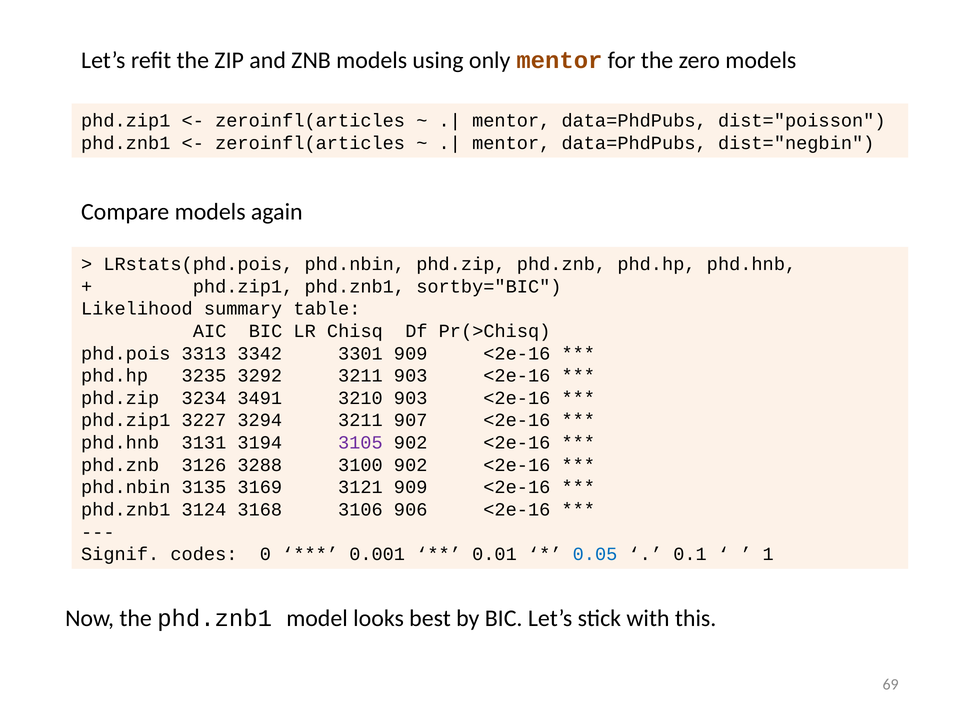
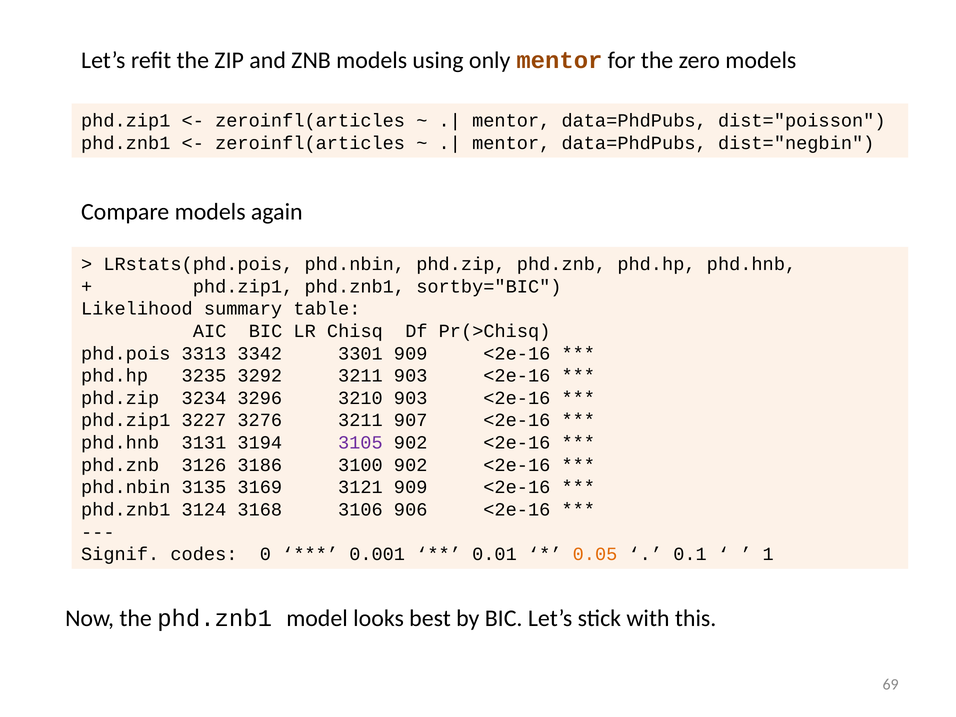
3491: 3491 -> 3296 (260, 398)
3294: 3294 -> 3276 (260, 420)
3288: 3288 -> 3186 (260, 465)
0.05 colour: blue -> orange (595, 554)
